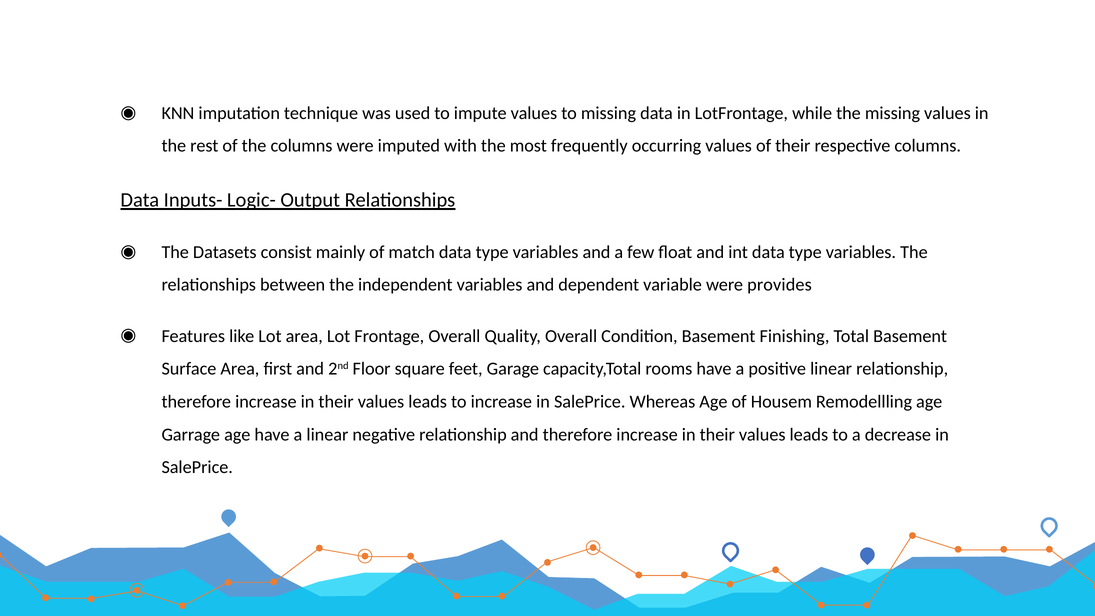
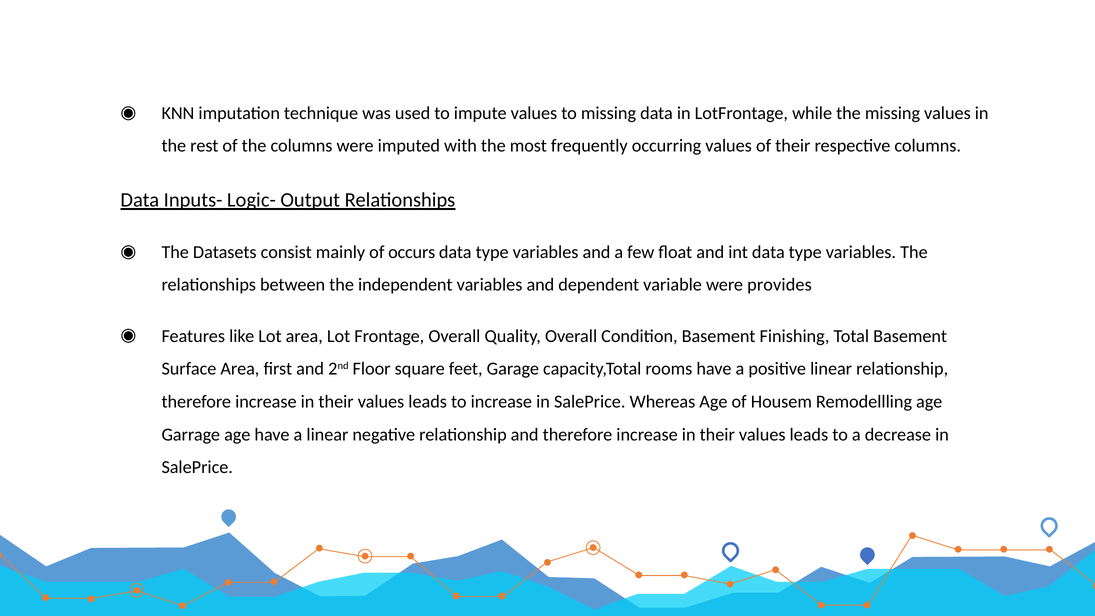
match: match -> occurs (412, 252)
